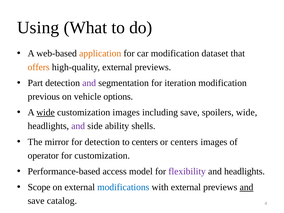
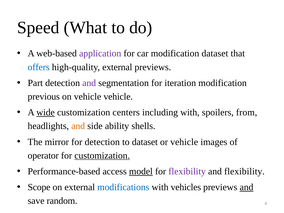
Using: Using -> Speed (38, 27)
application colour: orange -> purple (100, 53)
offers colour: orange -> blue (39, 67)
vehicle options: options -> vehicle (118, 97)
customization images: images -> centers (126, 112)
including save: save -> with (190, 112)
spoilers wide: wide -> from (247, 112)
and colour: purple -> orange (78, 126)
to centers: centers -> dataset (145, 142)
or centers: centers -> vehicle (184, 142)
customization underline: none -> present (102, 156)
model underline: none -> present (141, 171)
and headlights: headlights -> flexibility (244, 171)
with external: external -> vehicles (186, 187)
catalog: catalog -> random (62, 201)
